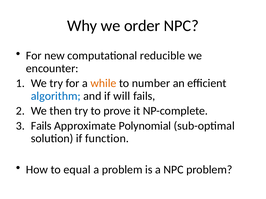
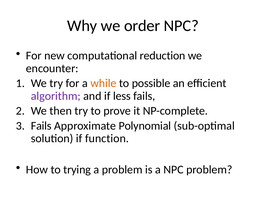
reducible: reducible -> reduction (163, 56)
number: number -> possible (151, 83)
algorithm colour: blue -> purple (56, 96)
will: will -> less (122, 96)
equal: equal -> trying (77, 170)
